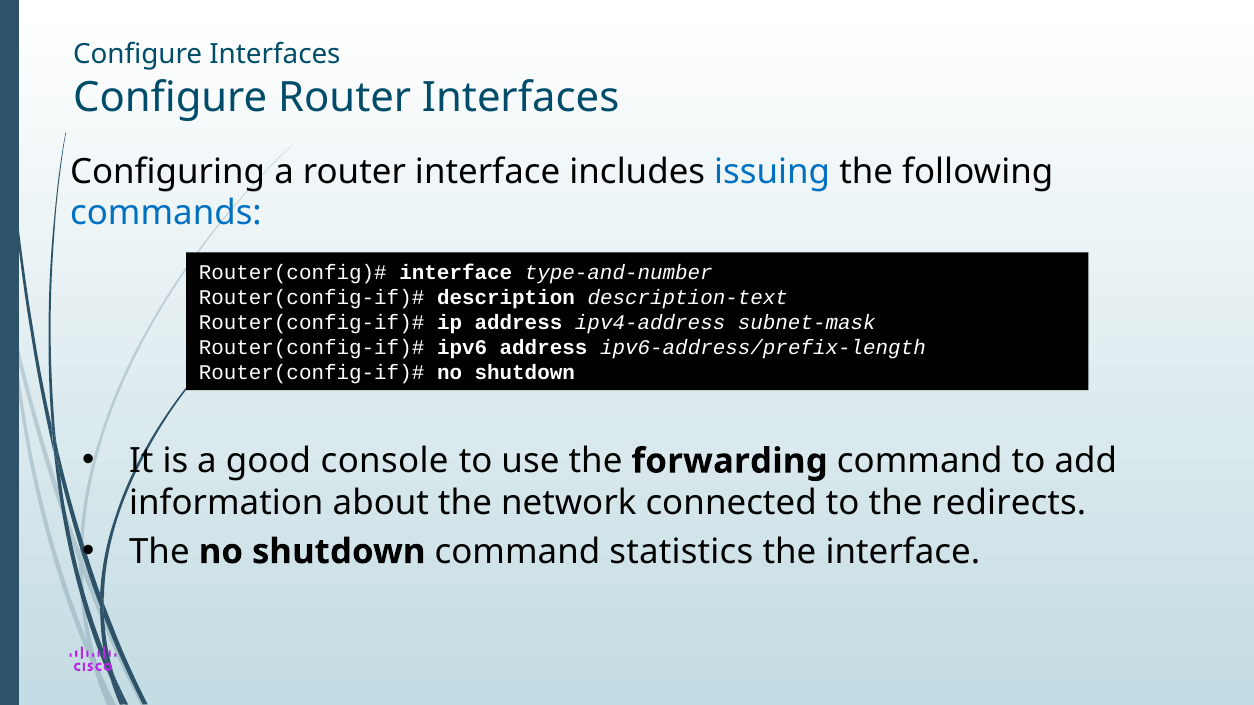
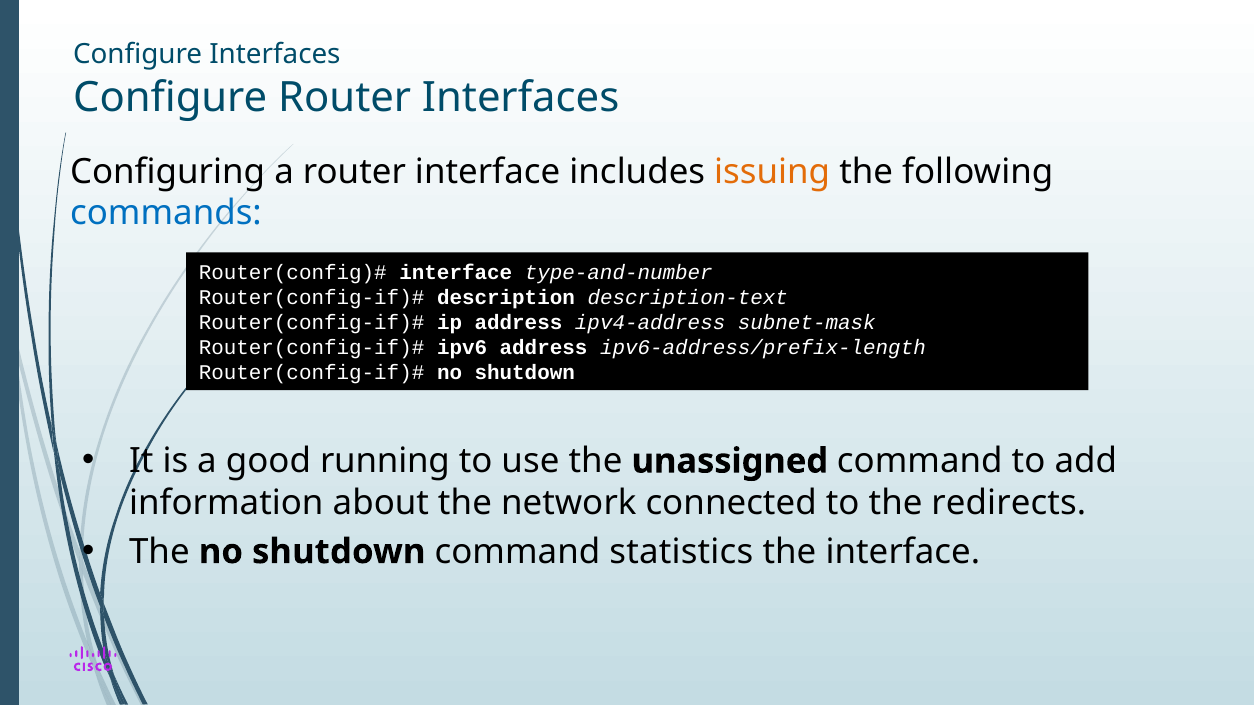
issuing colour: blue -> orange (772, 172)
console: console -> running (385, 461)
forwarding: forwarding -> unassigned (730, 461)
